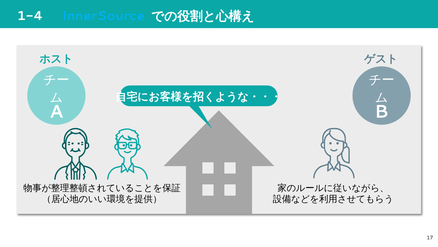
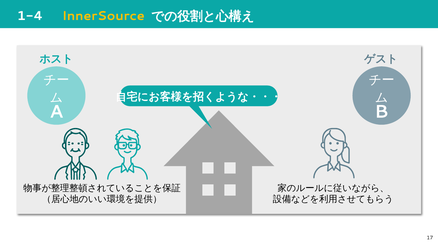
InnerSource colour: light blue -> yellow (103, 16)
